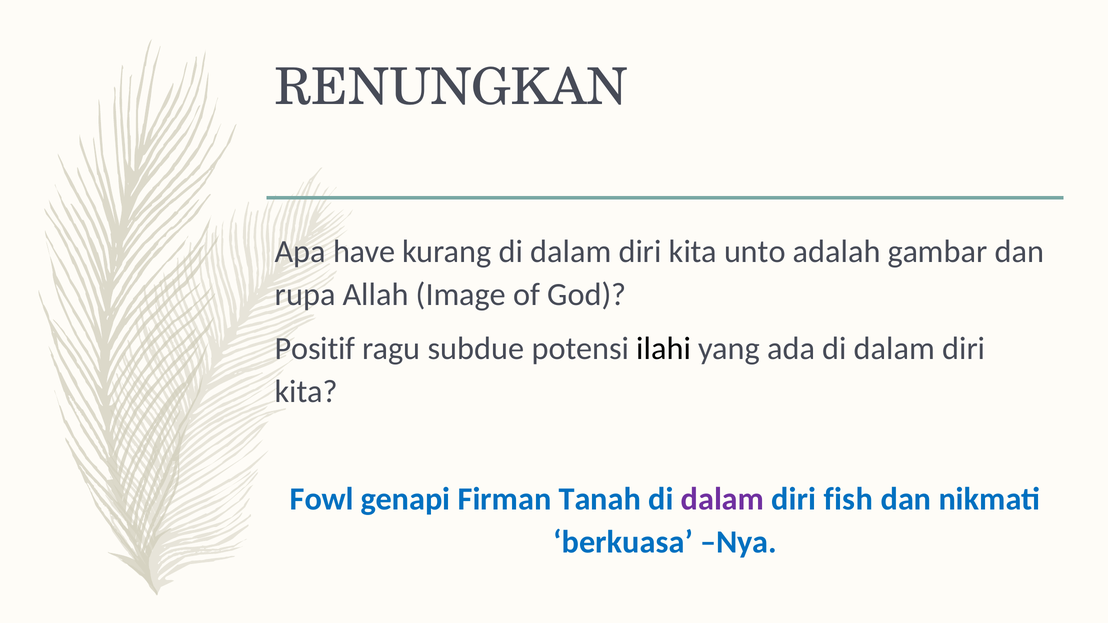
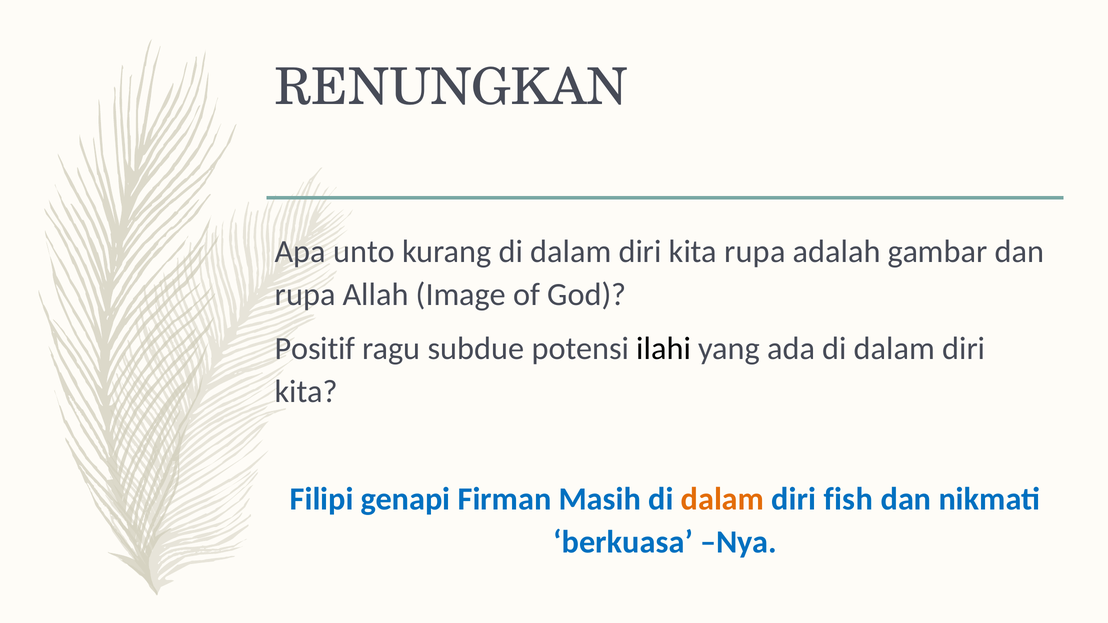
have: have -> unto (364, 252)
kita unto: unto -> rupa (755, 252)
Fowl: Fowl -> Filipi (322, 499)
Tanah: Tanah -> Masih (600, 499)
dalam colour: purple -> orange (722, 499)
